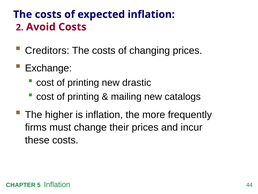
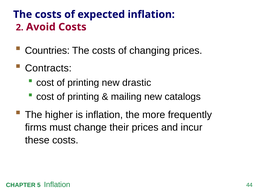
Creditors: Creditors -> Countries (47, 50)
Exchange: Exchange -> Contracts (48, 68)
